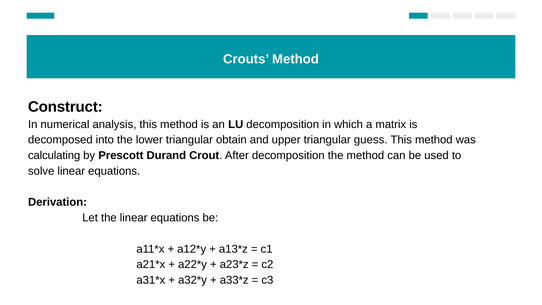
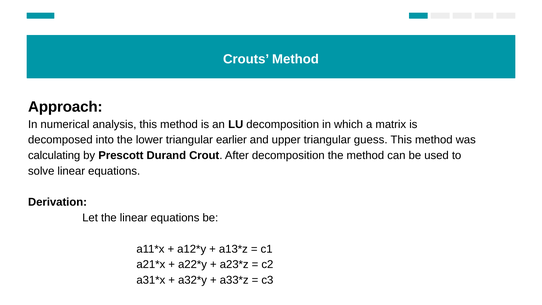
Construct: Construct -> Approach (65, 107)
obtain: obtain -> earlier (231, 140)
